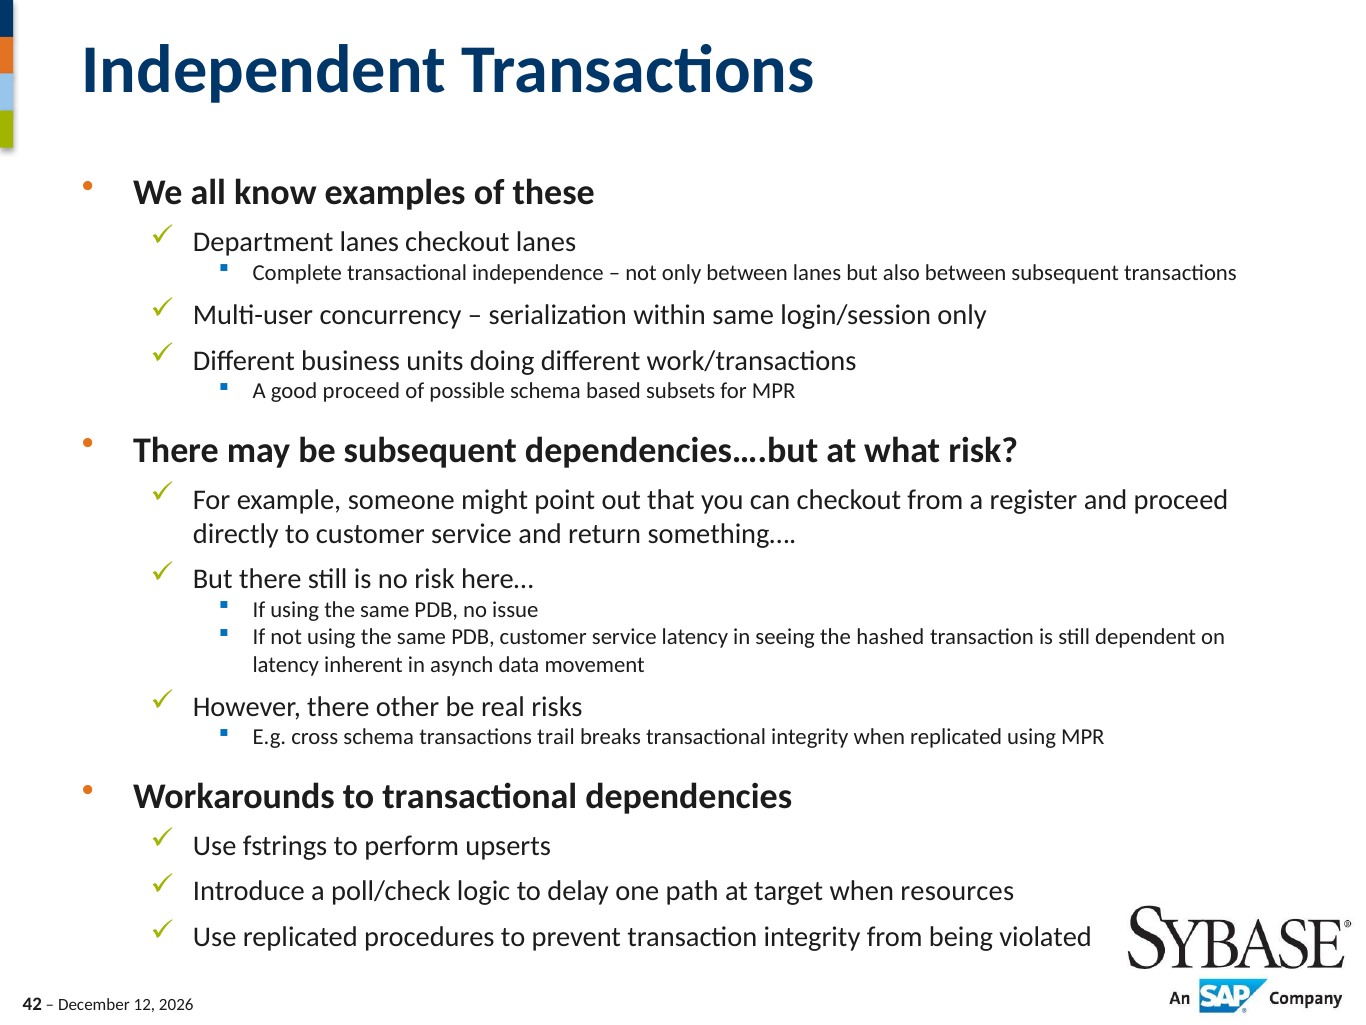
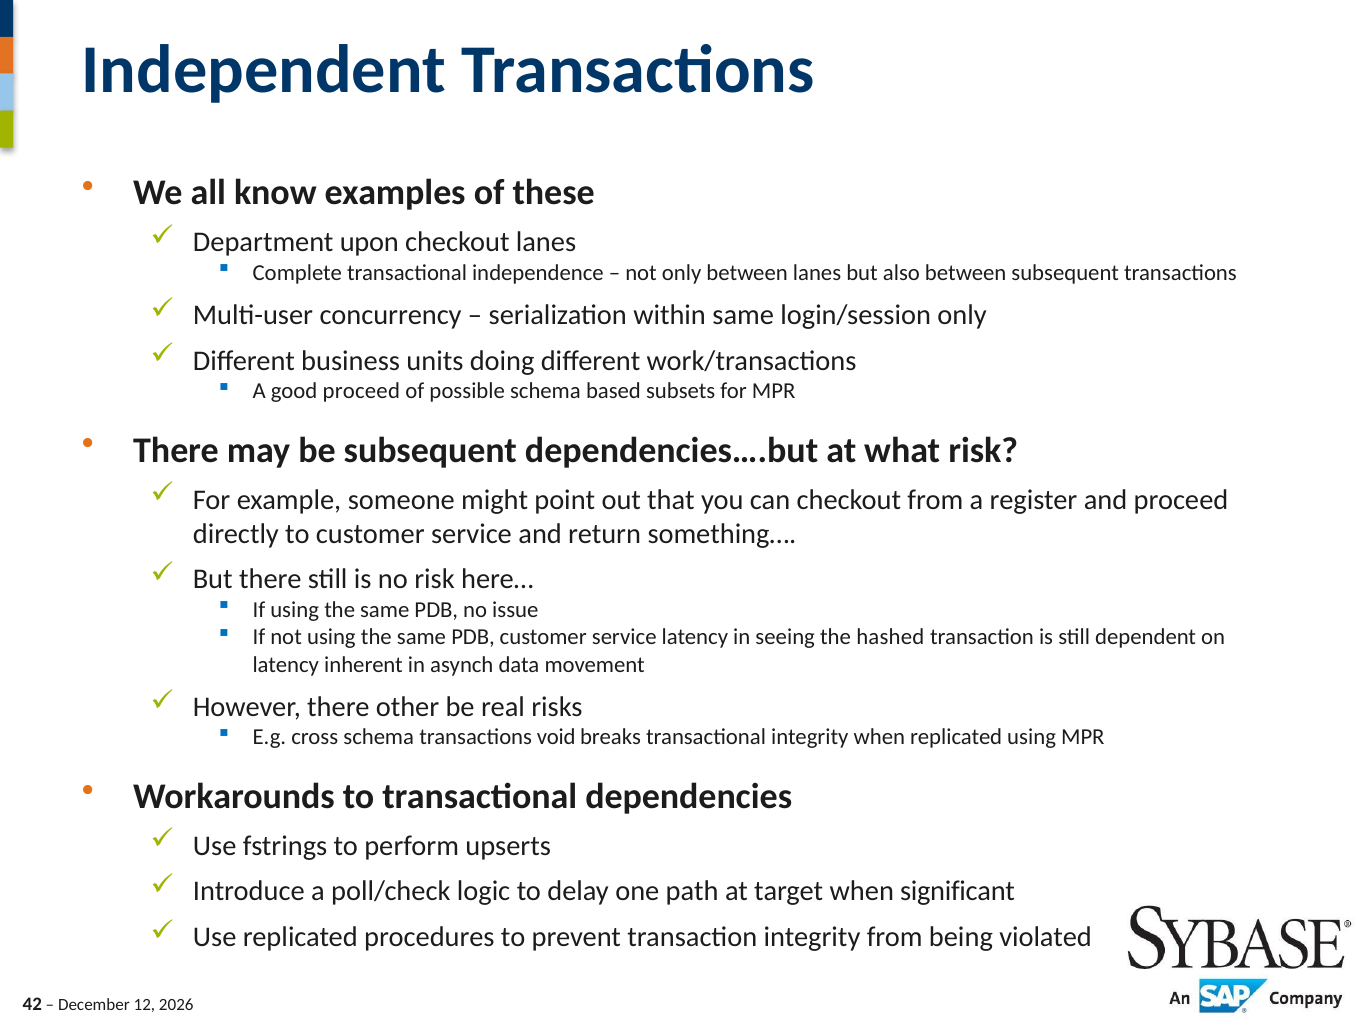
Department lanes: lanes -> upon (369, 242)
trail: trail -> void (556, 737)
resources: resources -> significant (957, 891)
